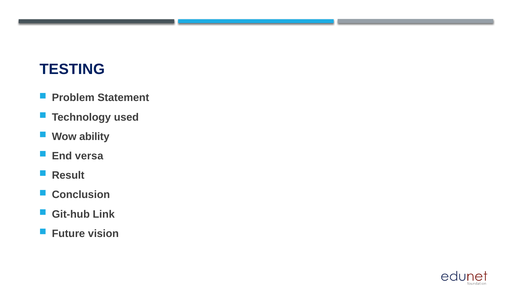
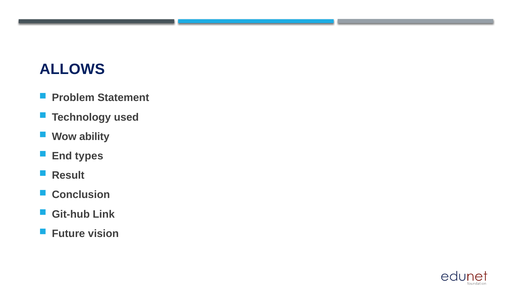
TESTING: TESTING -> ALLOWS (72, 69)
versa: versa -> types (89, 156)
